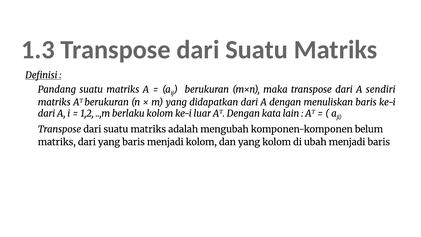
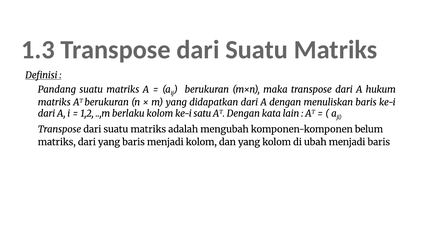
sendiri: sendiri -> hukum (381, 89)
luar: luar -> satu (202, 113)
